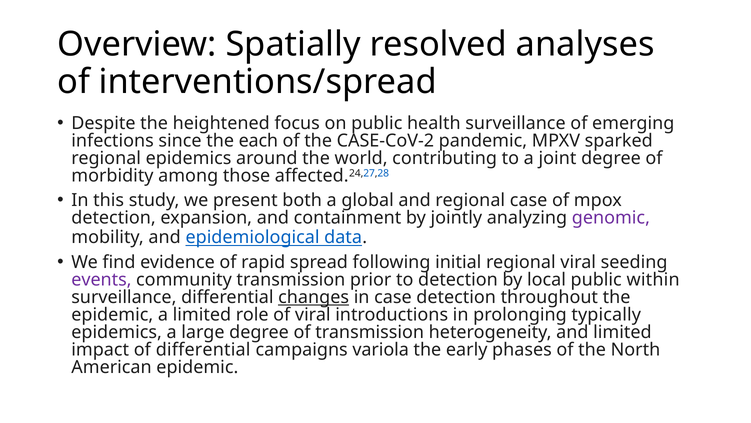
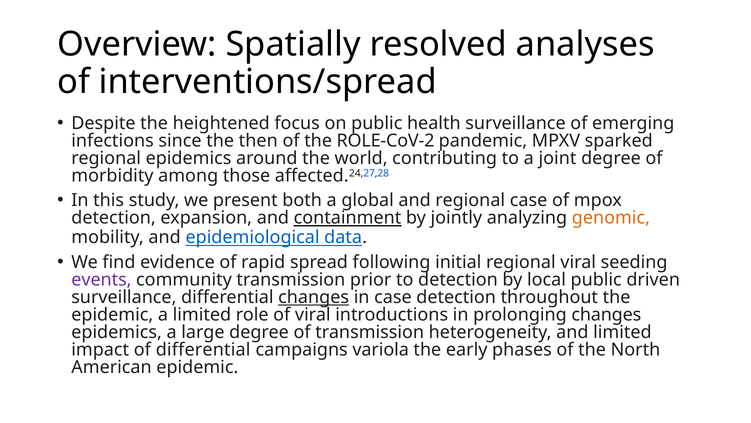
each: each -> then (258, 141)
CASE-CoV-2: CASE-CoV-2 -> ROLE-CoV-2 (385, 141)
containment underline: none -> present (347, 218)
genomic colour: purple -> orange (611, 218)
within: within -> driven (653, 280)
prolonging typically: typically -> changes (606, 314)
